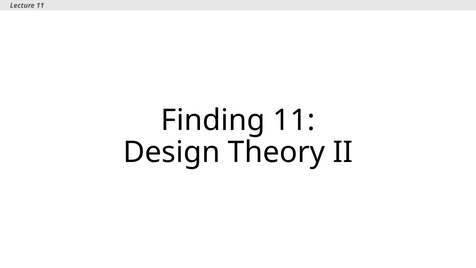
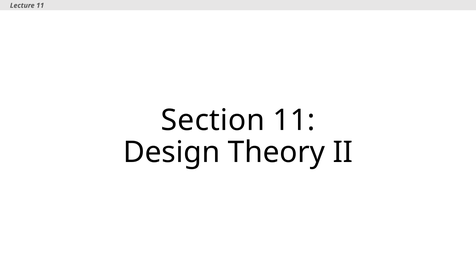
Finding: Finding -> Section (213, 120)
